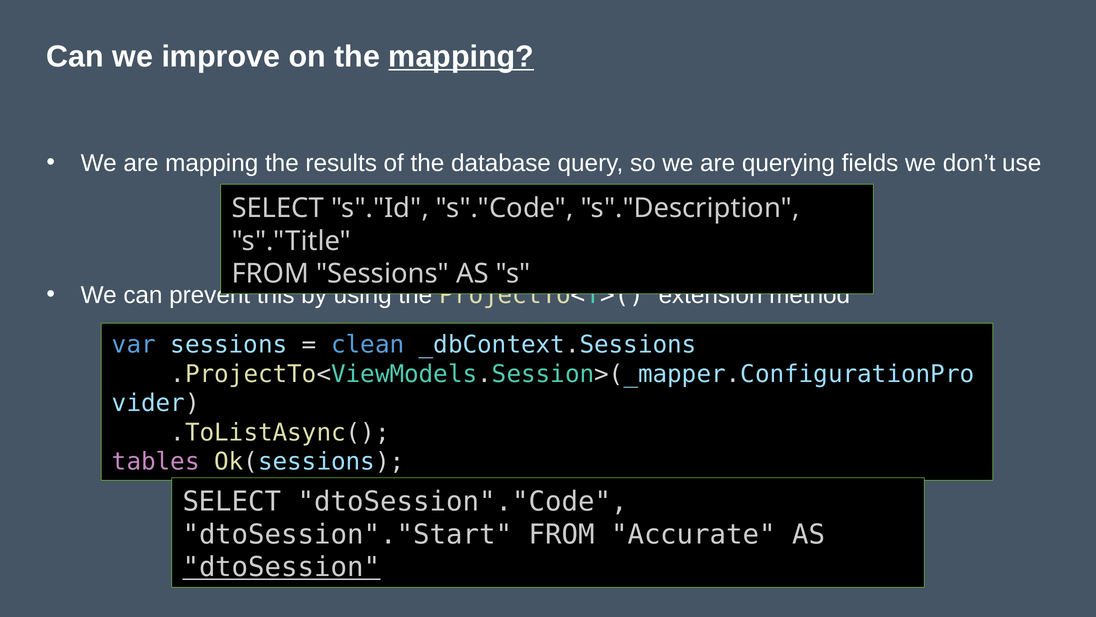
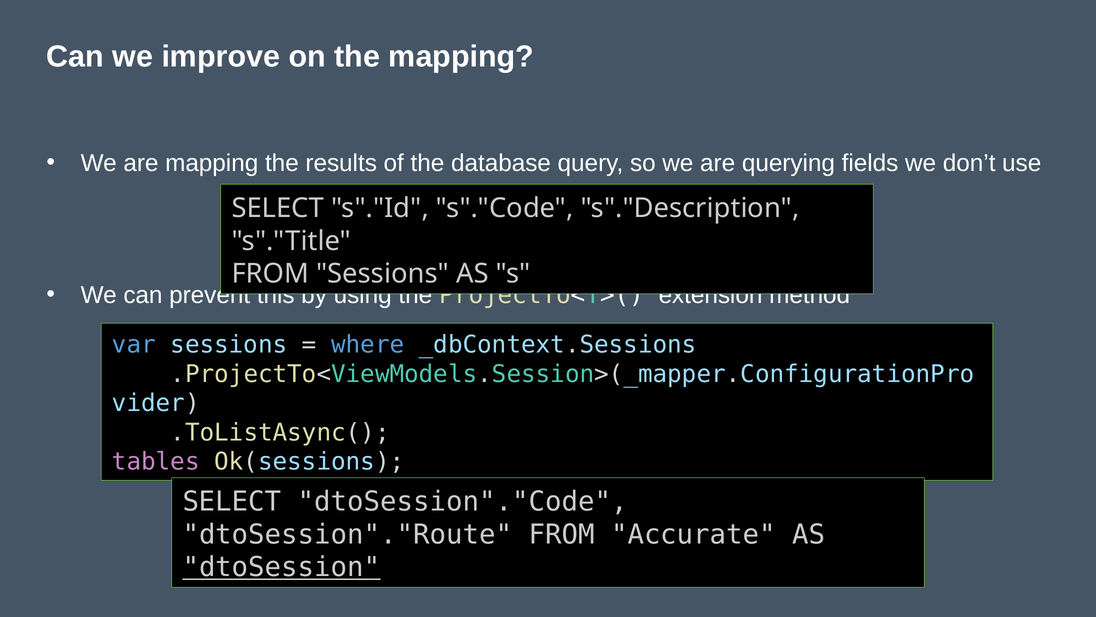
mapping underline: present -> none (461, 57)
clean: clean -> where (368, 345)
dtoSession"."Start: dtoSession"."Start -> dtoSession"."Route (347, 534)
